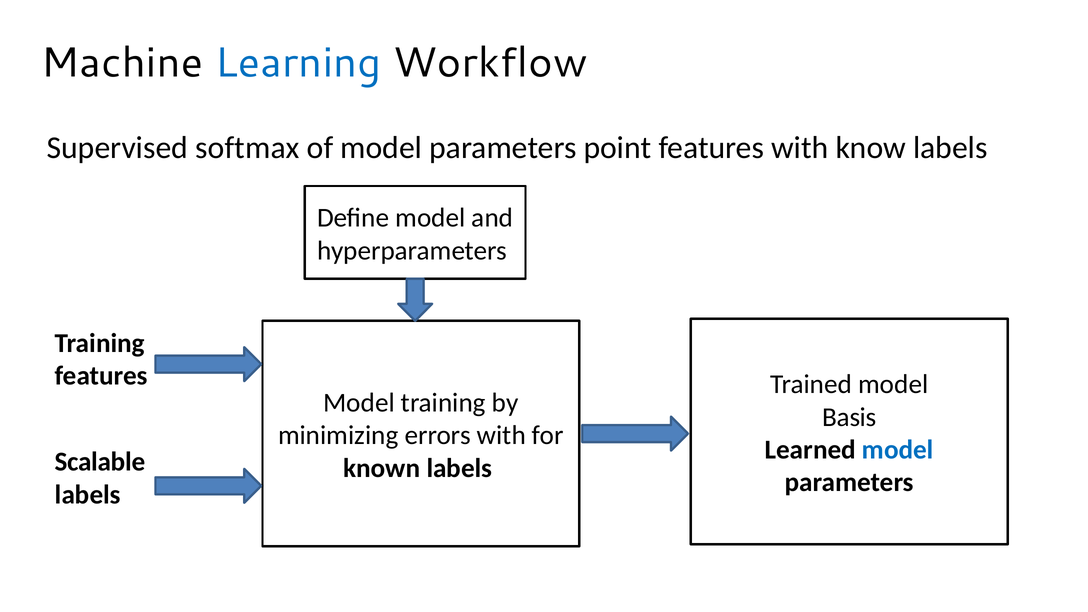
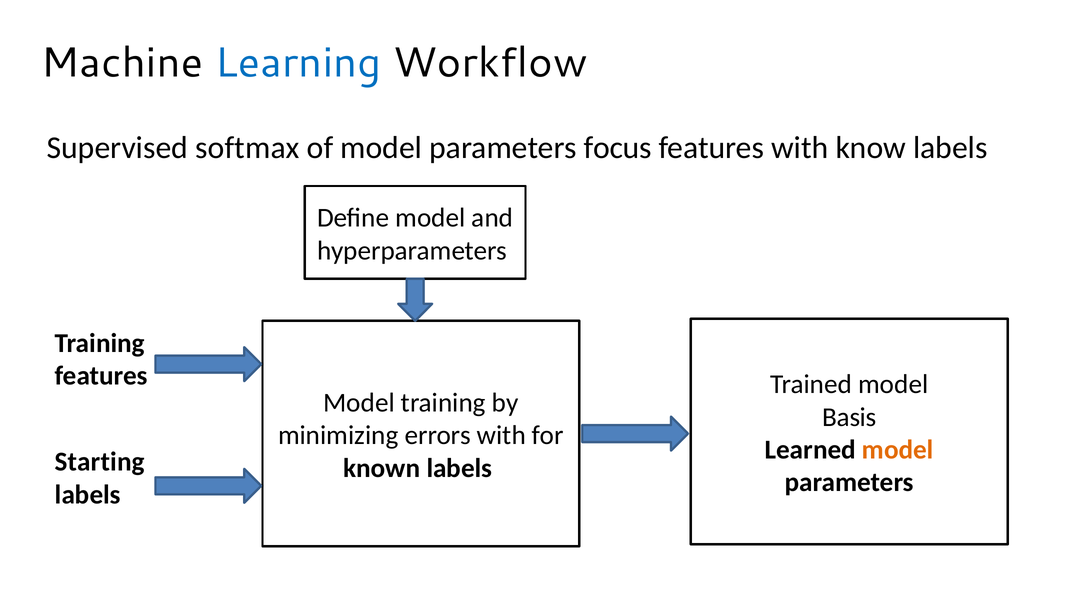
point: point -> focus (618, 148)
model colour: blue -> orange (898, 450)
Scalable: Scalable -> Starting (100, 462)
